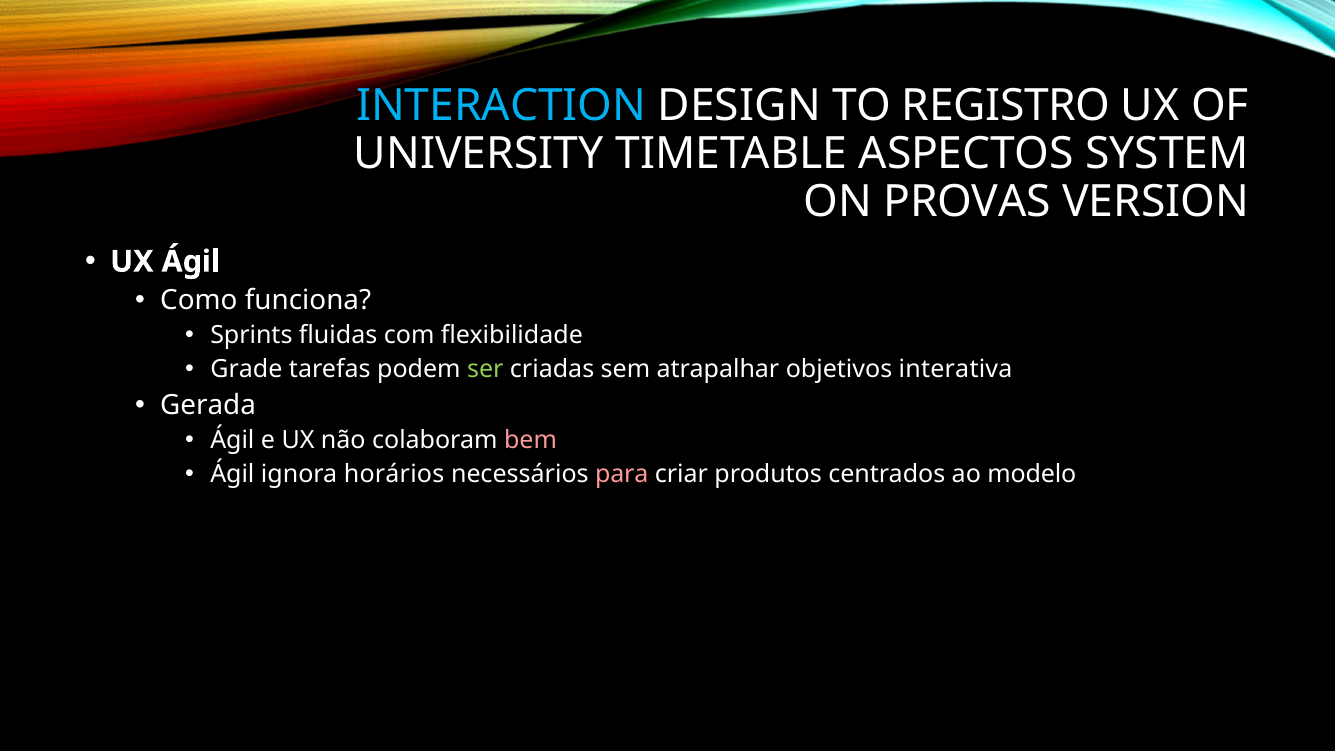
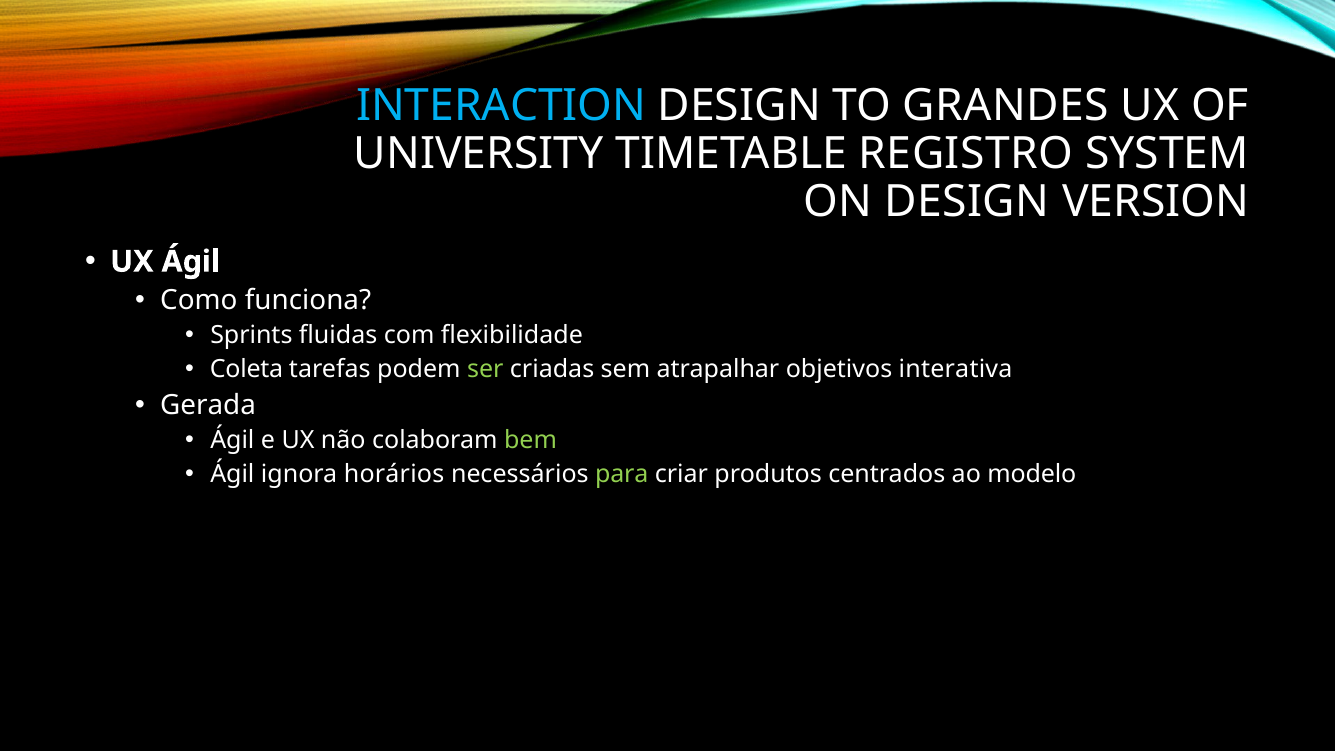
REGISTRO: REGISTRO -> GRANDES (1006, 106)
ASPECTOS: ASPECTOS -> REGISTRO (966, 154)
ON PROVAS: PROVAS -> DESIGN (967, 202)
Grade: Grade -> Coleta (247, 370)
bem colour: pink -> light green (530, 441)
para colour: pink -> light green (622, 475)
